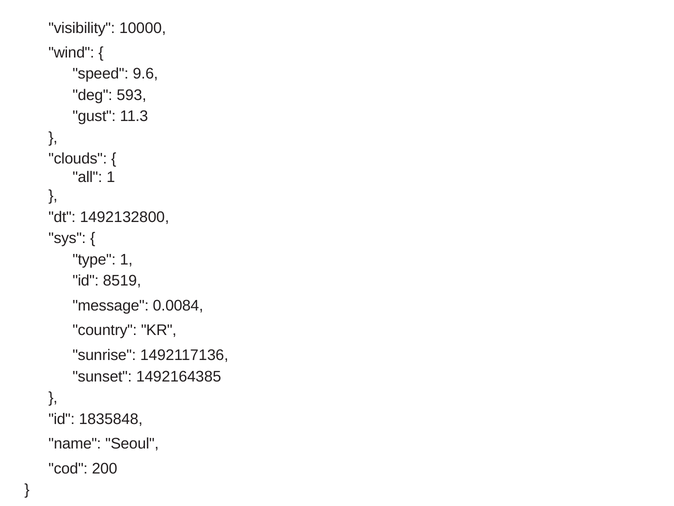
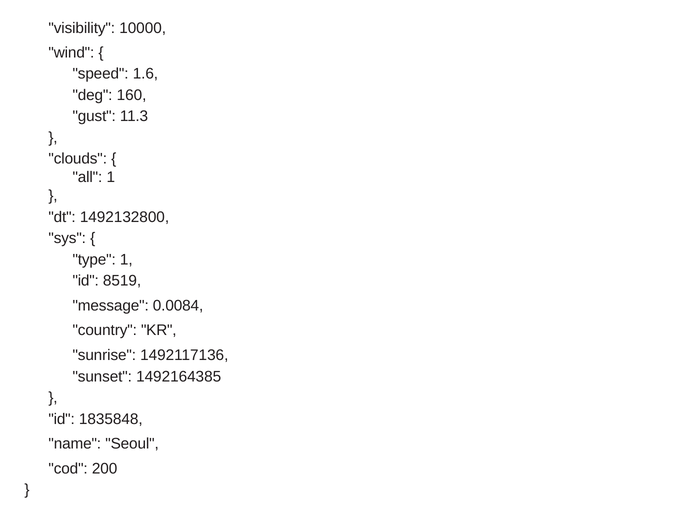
9.6: 9.6 -> 1.6 (145, 74)
593: 593 -> 160 (132, 95)
